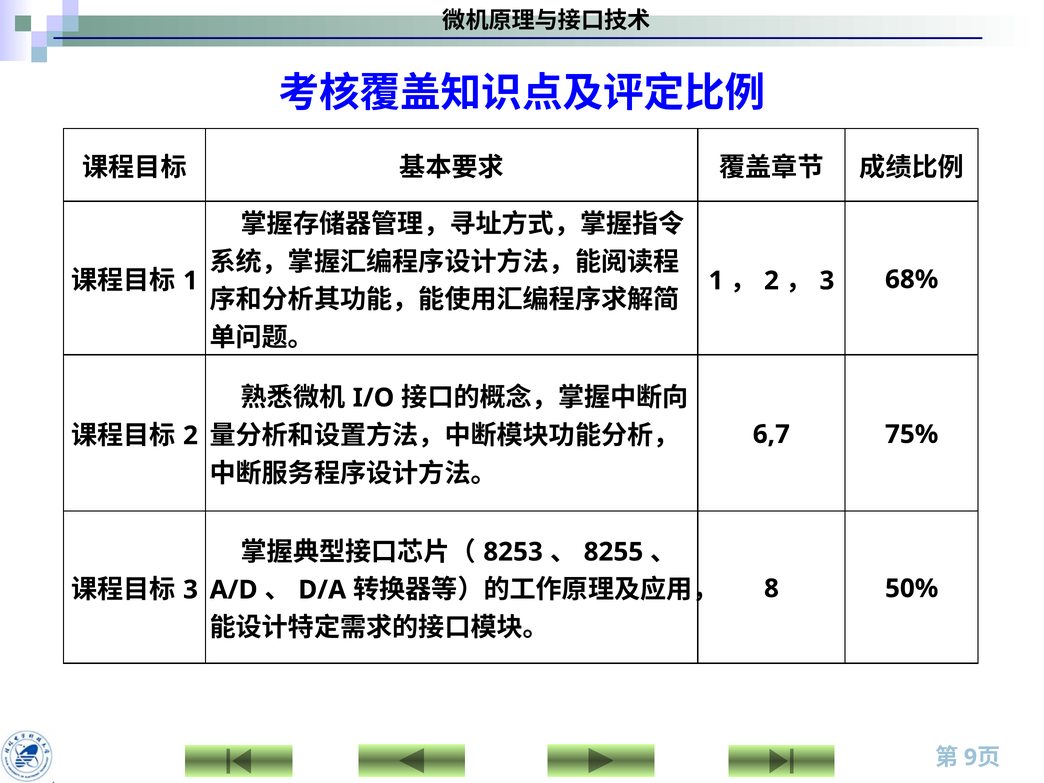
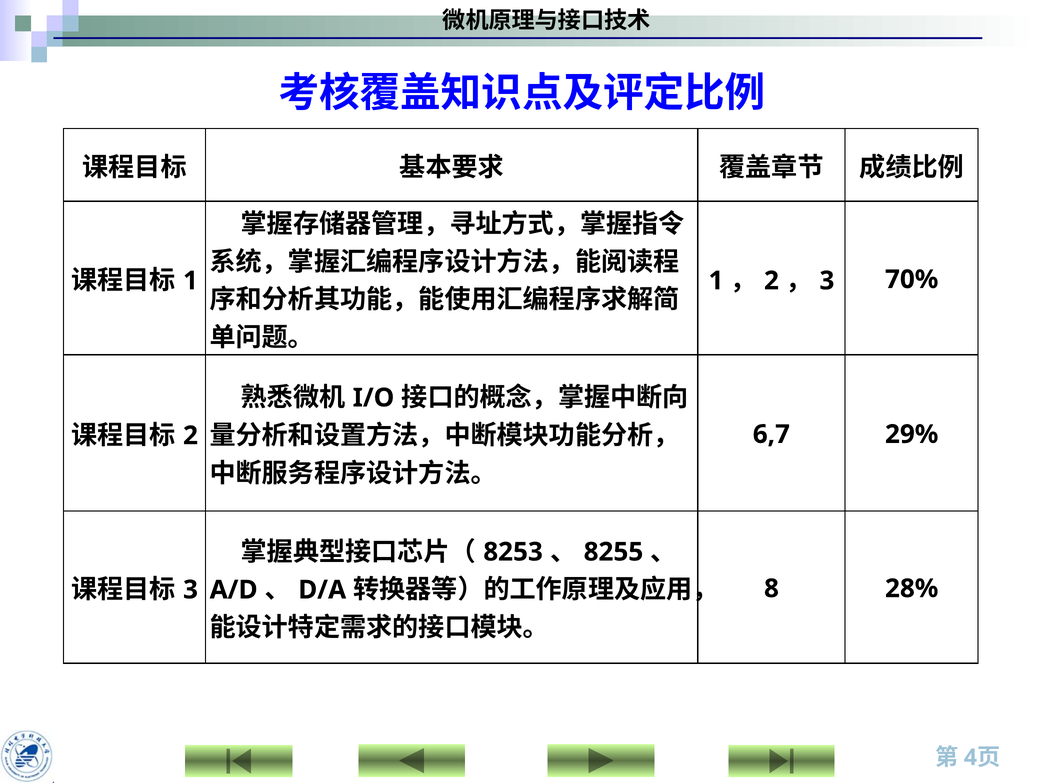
68%: 68% -> 70% (912, 279)
75%: 75% -> 29% (912, 434)
50%: 50% -> 28% (912, 589)
9: 9 -> 4 (970, 757)
